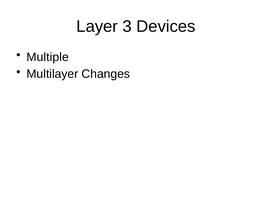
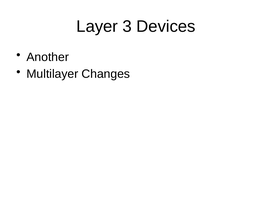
Multiple: Multiple -> Another (48, 57)
